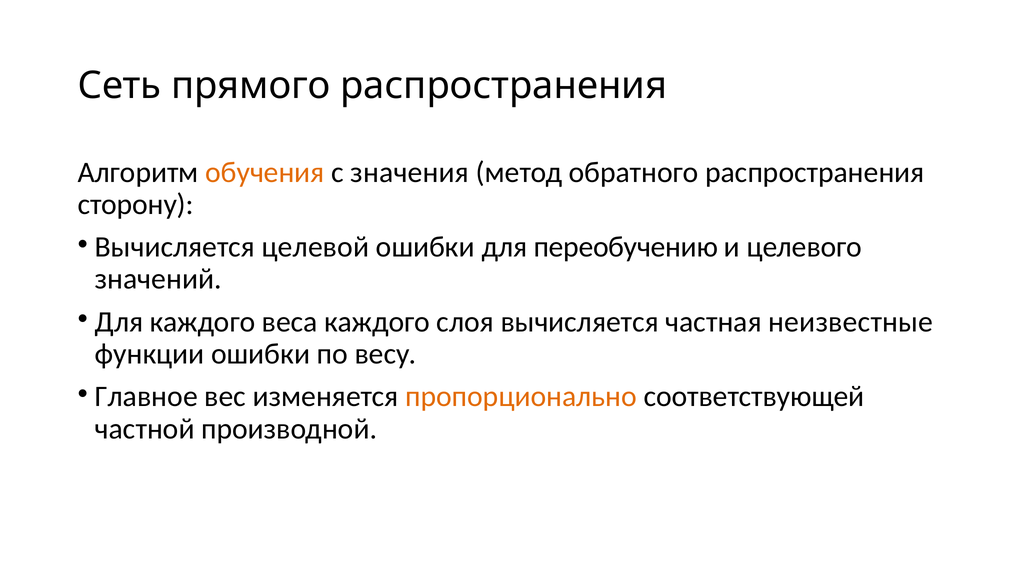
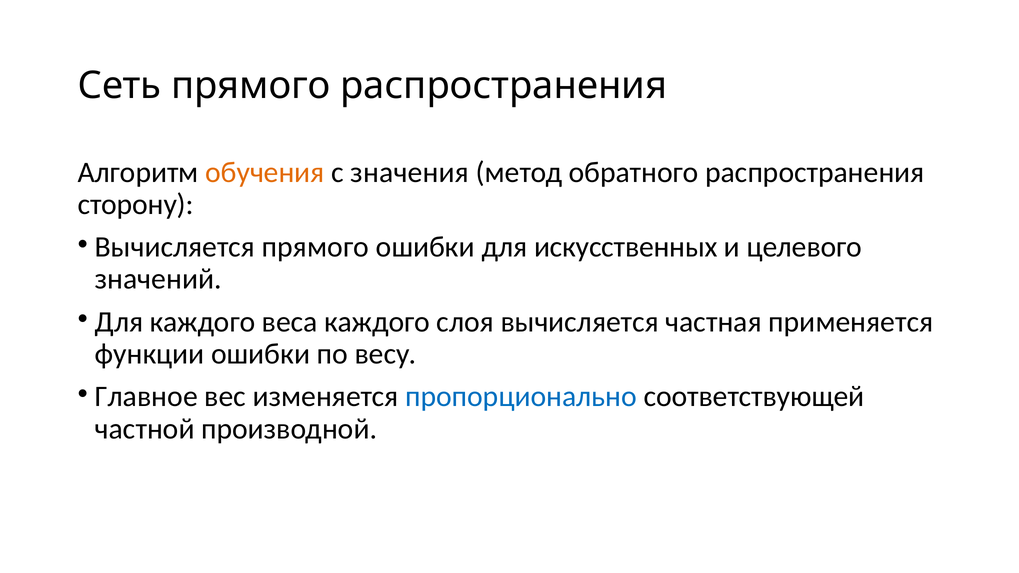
Вычисляется целевой: целевой -> прямого (315, 247)
переобучению: переобучению -> искусственных (626, 247)
неизвестные: неизвестные -> применяется (851, 322)
пропорционально colour: orange -> blue (521, 397)
